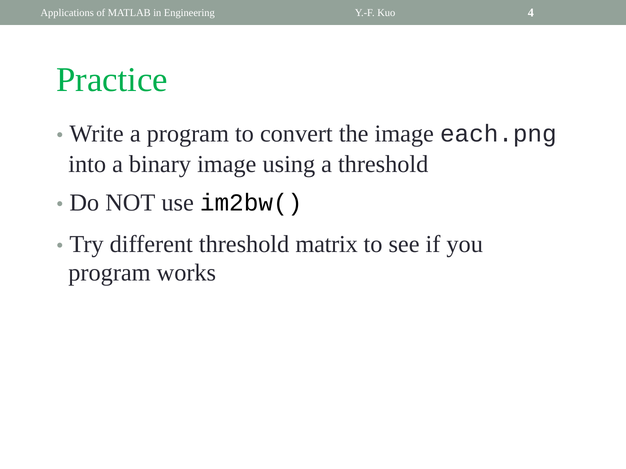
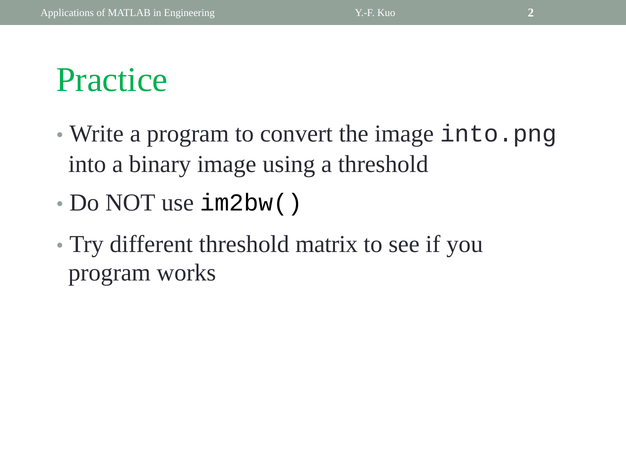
4: 4 -> 2 (531, 13)
each.png: each.png -> into.png (498, 134)
